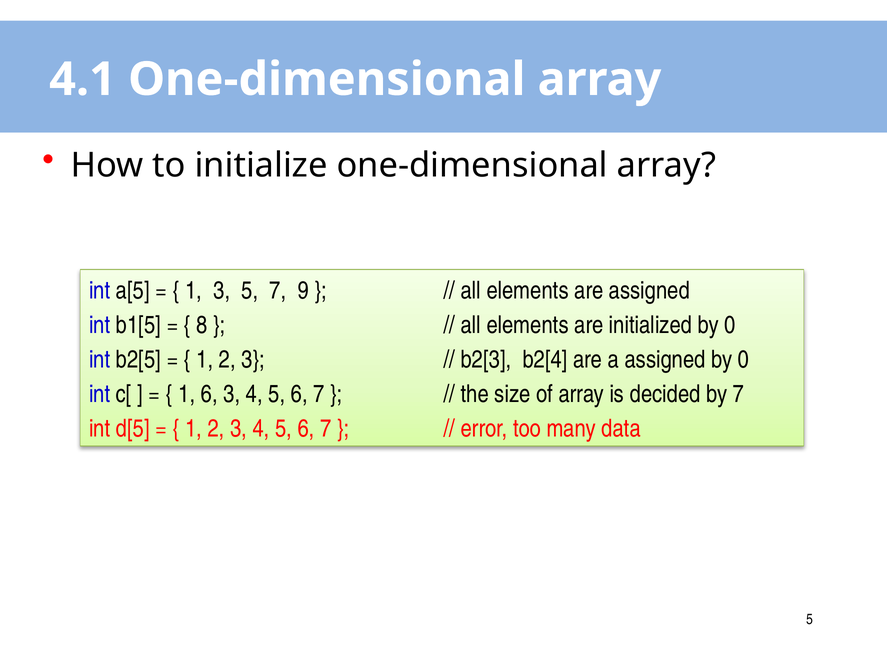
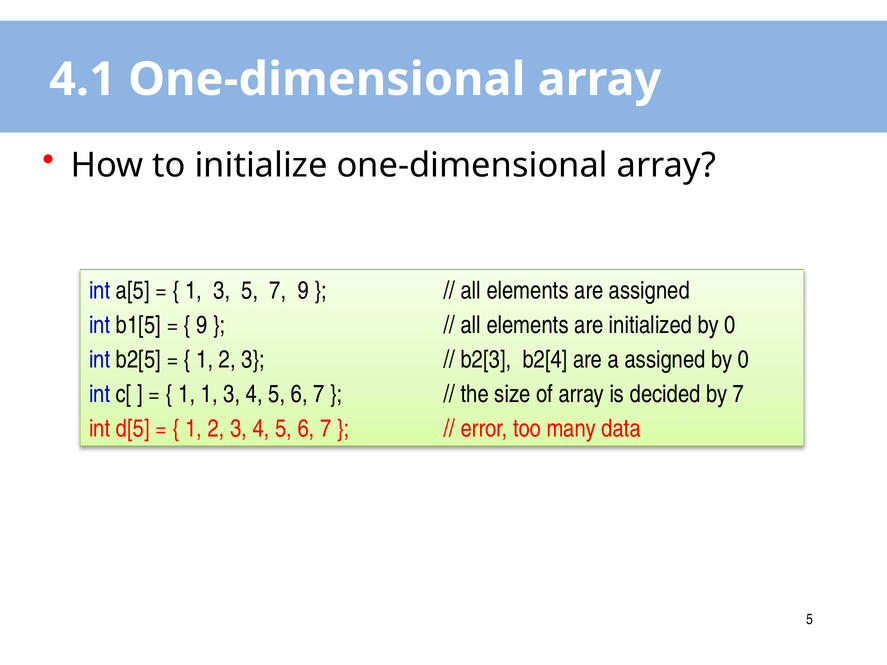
8: 8 -> 9 (202, 325)
1 6: 6 -> 1 (209, 394)
